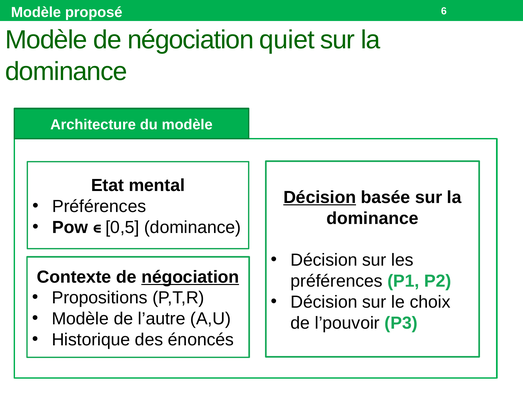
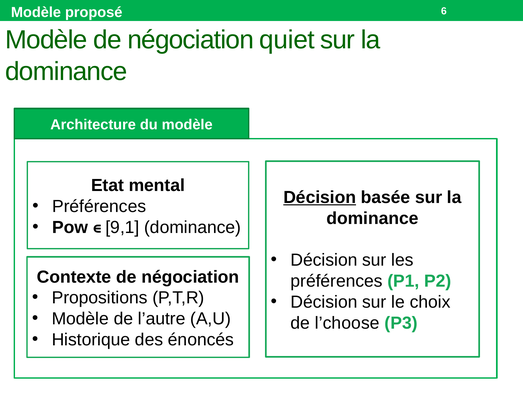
0,5: 0,5 -> 9,1 (122, 227)
négociation underline: present -> none (190, 276)
l’pouvoir: l’pouvoir -> l’choose (347, 322)
